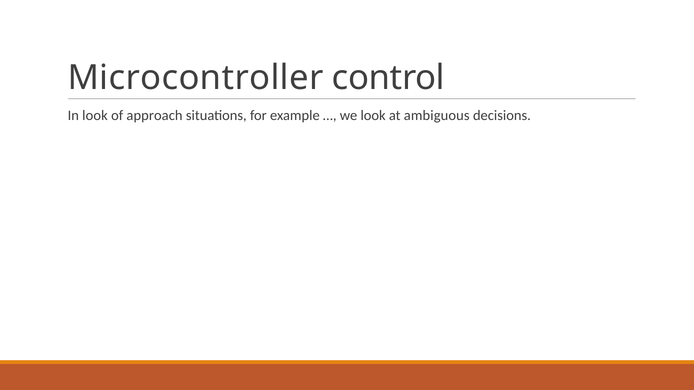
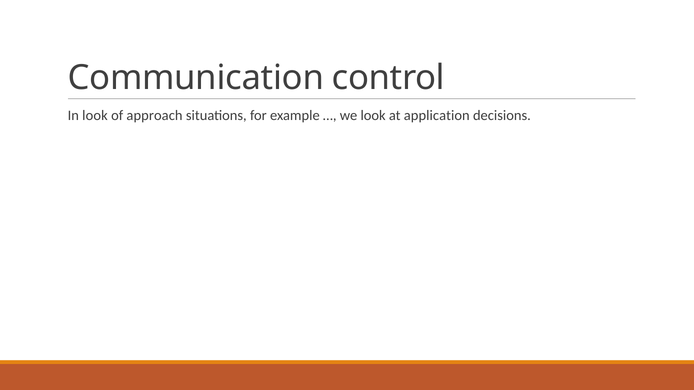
Microcontroller: Microcontroller -> Communication (196, 78)
ambiguous: ambiguous -> application (437, 115)
